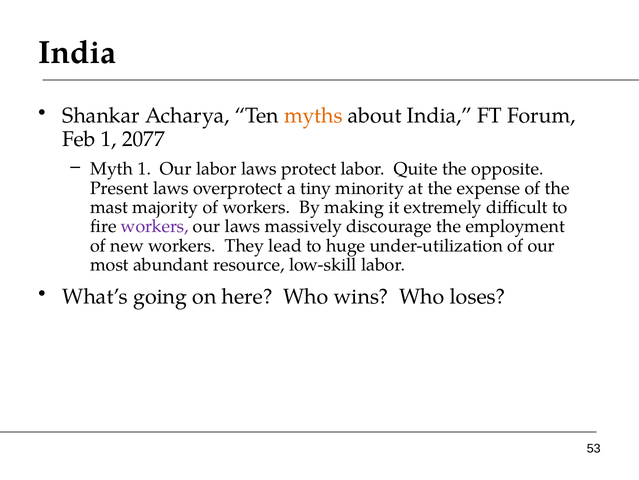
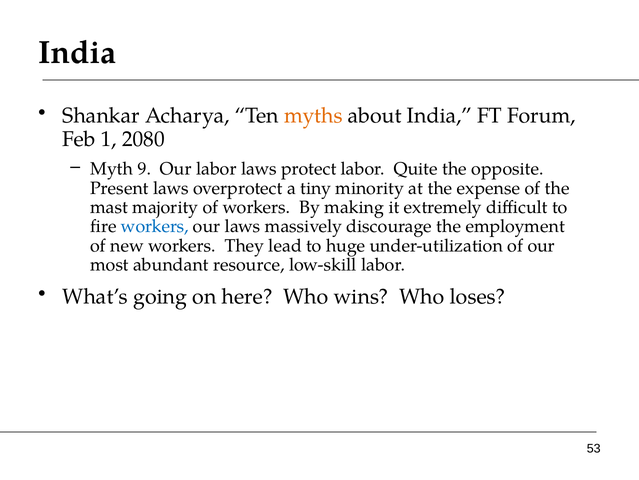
2077: 2077 -> 2080 (143, 139)
Myth 1: 1 -> 9 (144, 169)
workers colour: purple -> blue (155, 226)
